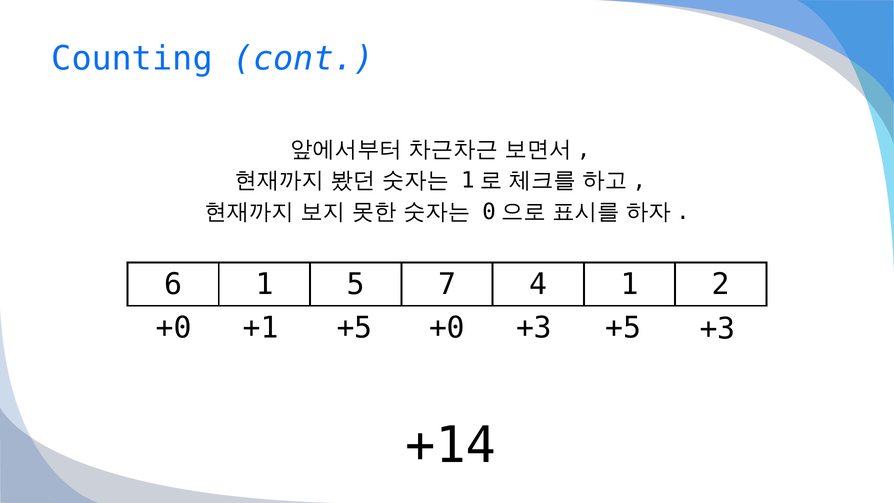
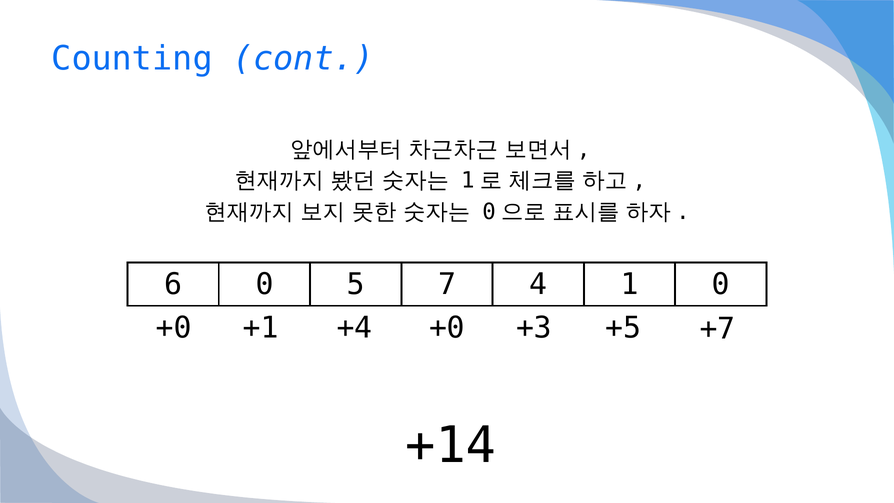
6 1: 1 -> 0 (264, 285)
1 2: 2 -> 0 (721, 285)
+1 +5: +5 -> +4 (354, 328)
+5 +3: +3 -> +7 (717, 329)
